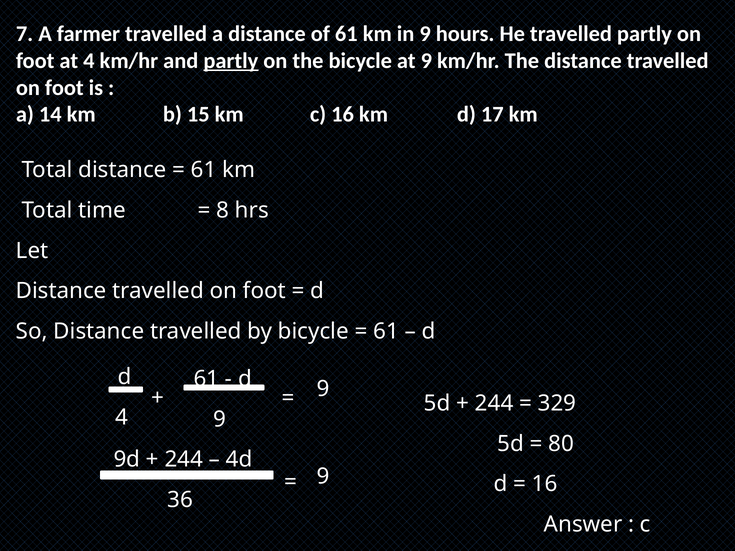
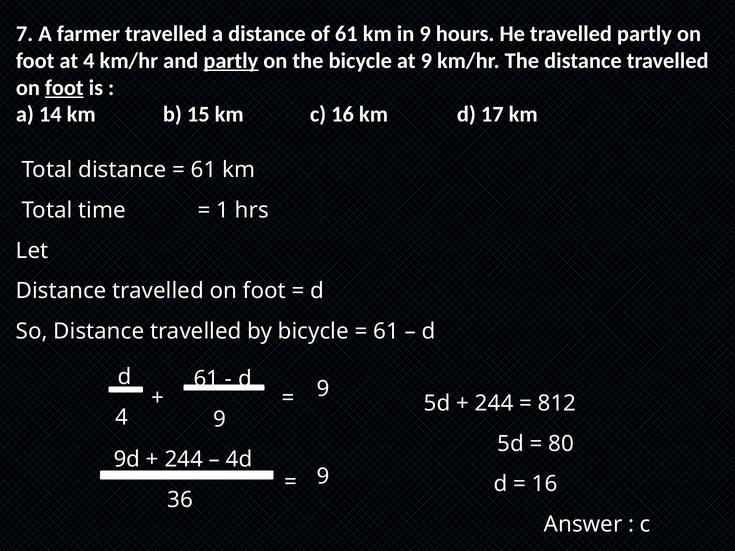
foot underline: none -> present (64, 88)
8: 8 -> 1 (223, 210)
329: 329 -> 812 (557, 403)
